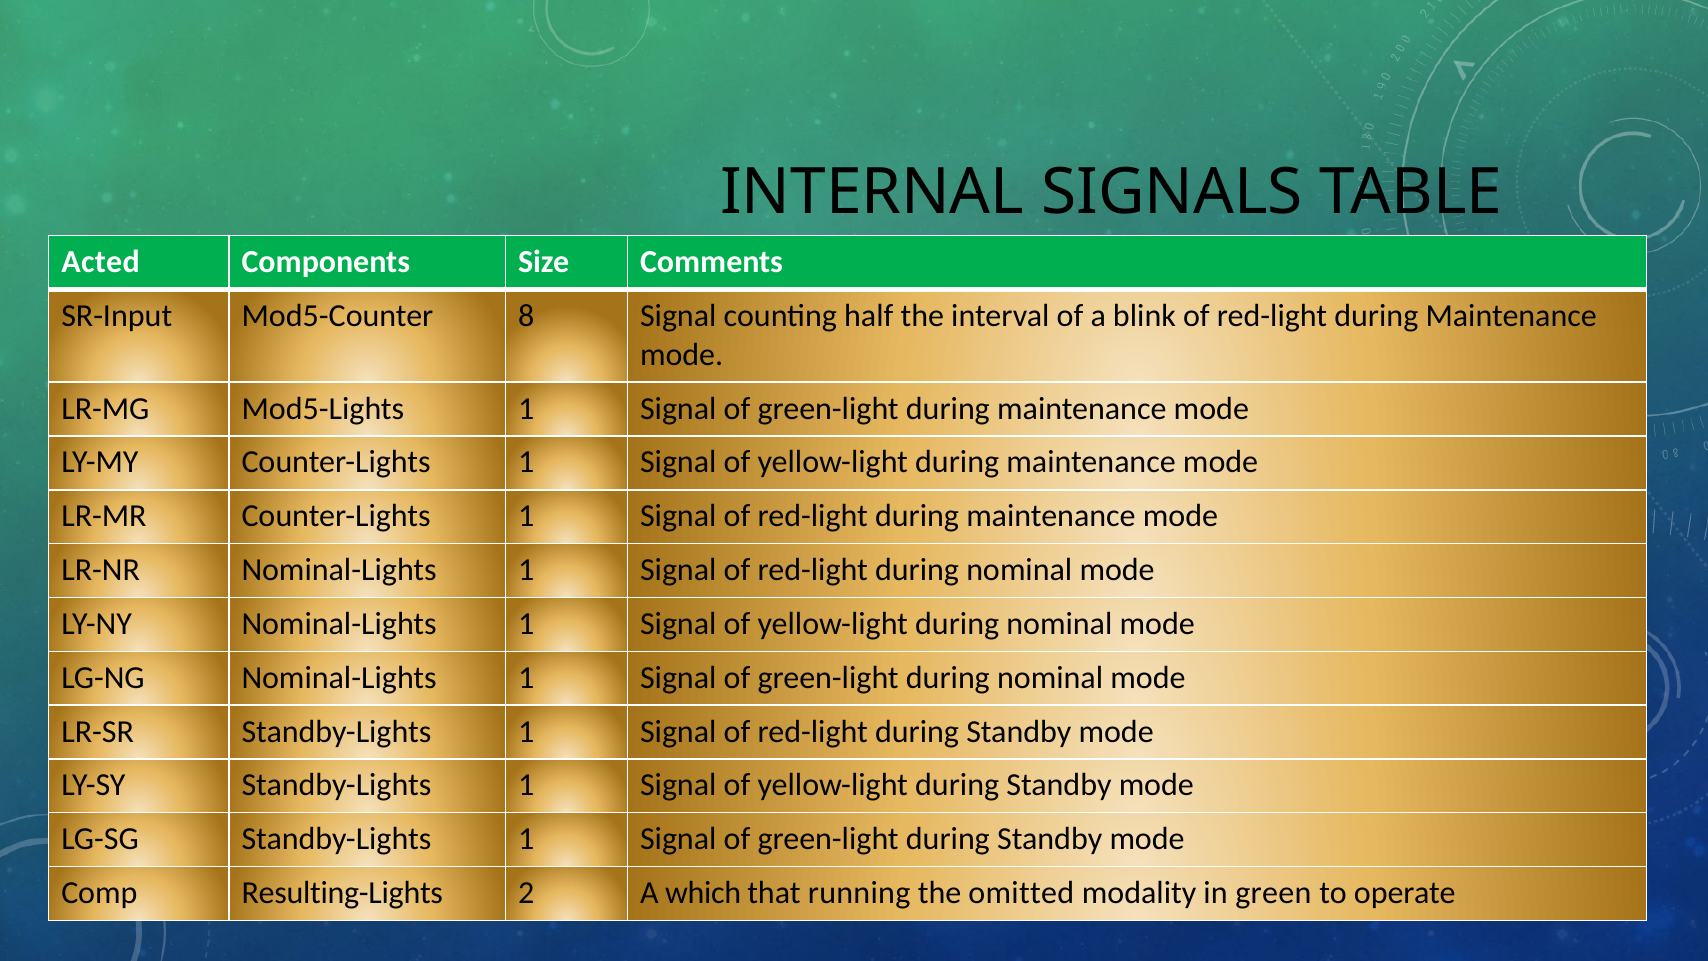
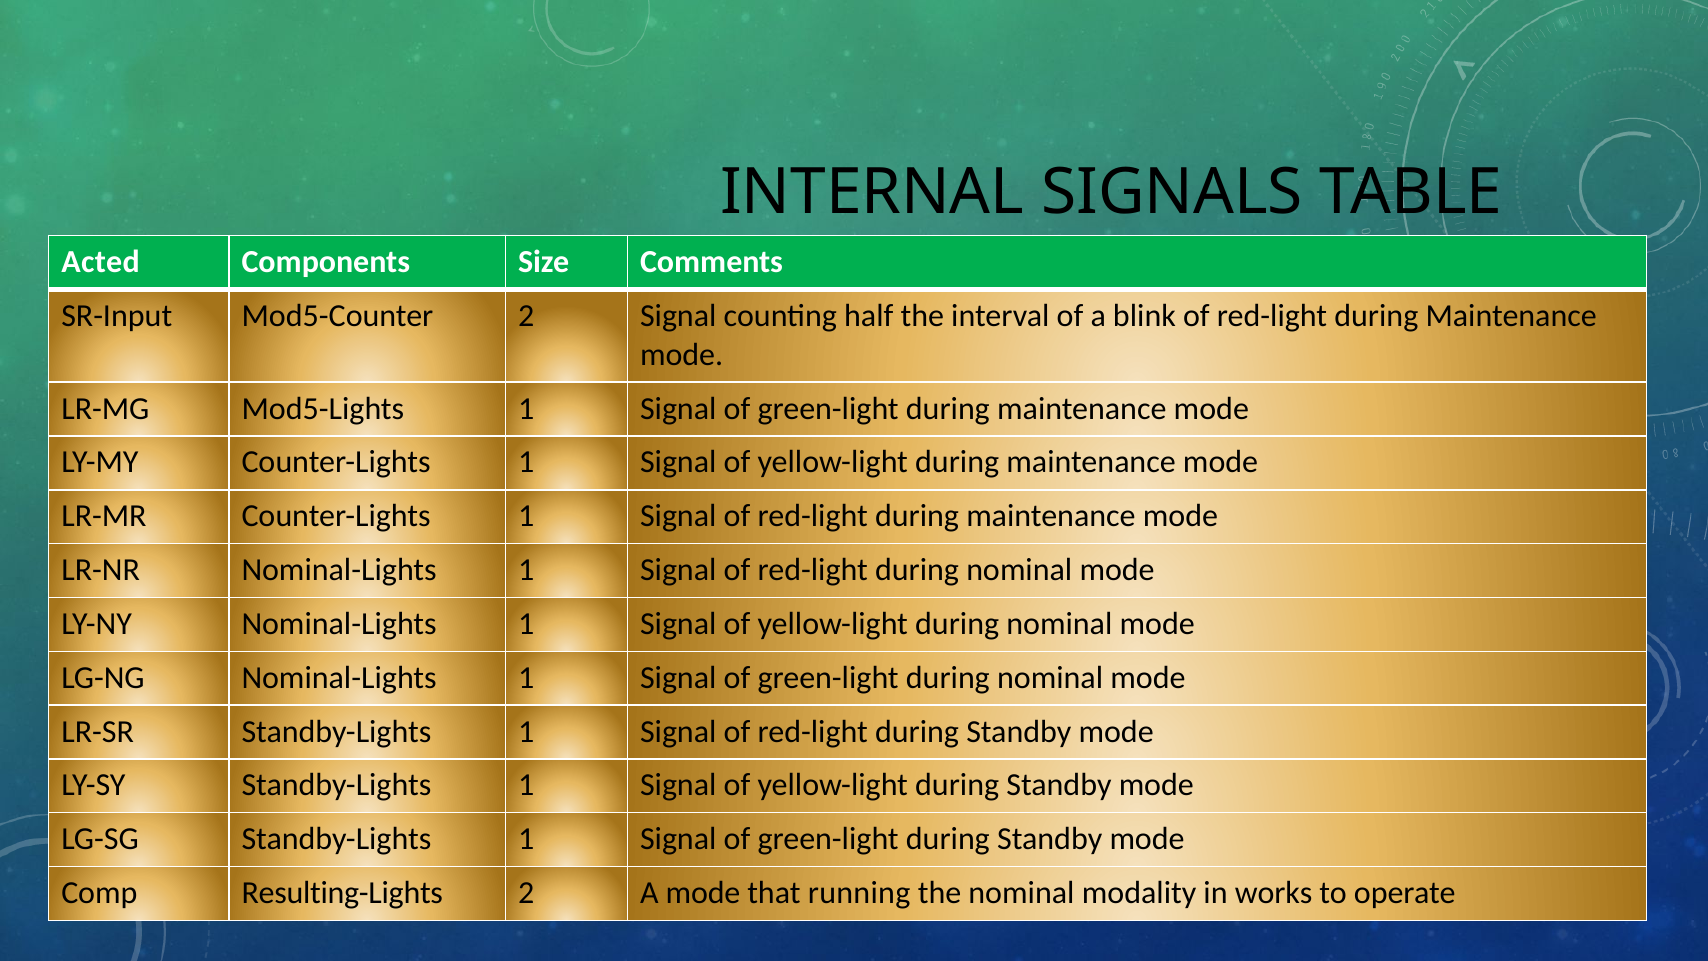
8: 8 -> 2 (526, 315)
A which: which -> mode (703, 893)
the omitted: omitted -> nominal (1021, 893)
green: green -> works (1274, 893)
